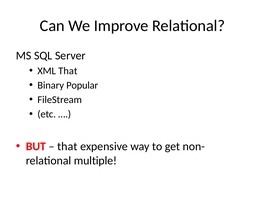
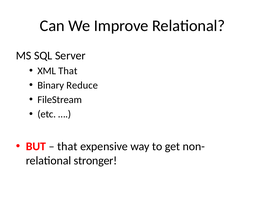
Popular: Popular -> Reduce (82, 85)
multiple: multiple -> stronger (95, 160)
